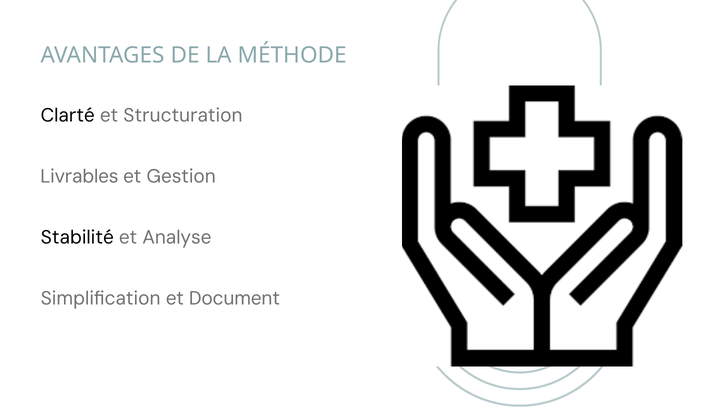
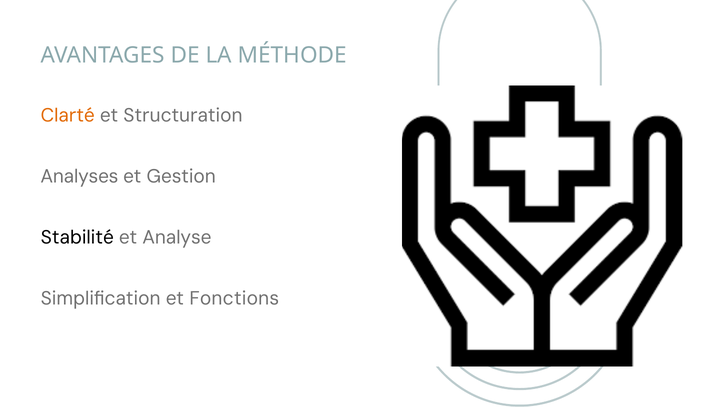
Clarté colour: black -> orange (68, 115)
Livrables: Livrables -> Analyses (79, 176)
Document: Document -> Fonctions (234, 298)
